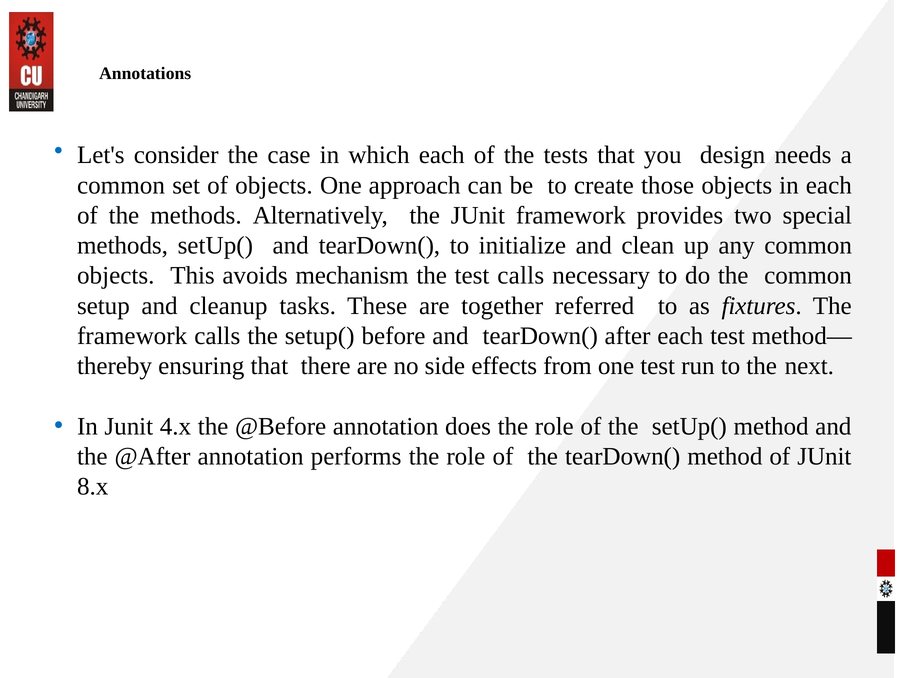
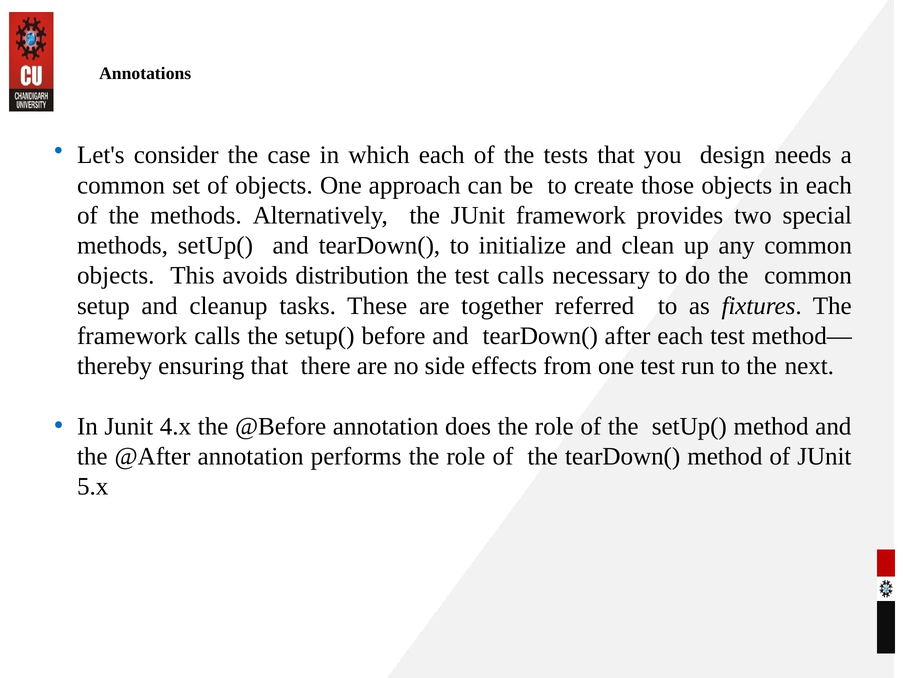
mechanism: mechanism -> distribution (352, 276)
8.x: 8.x -> 5.x (93, 487)
